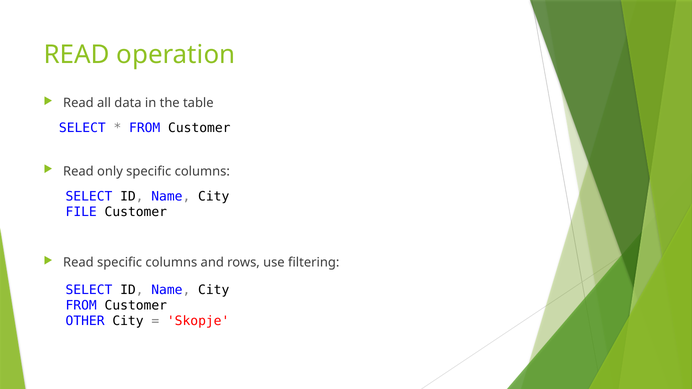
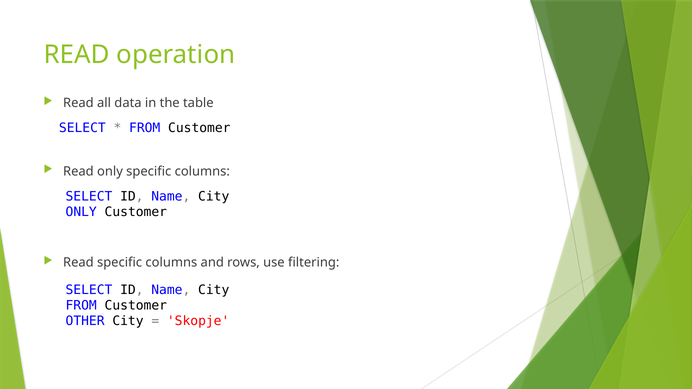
FILE: FILE -> ONLY (81, 212)
